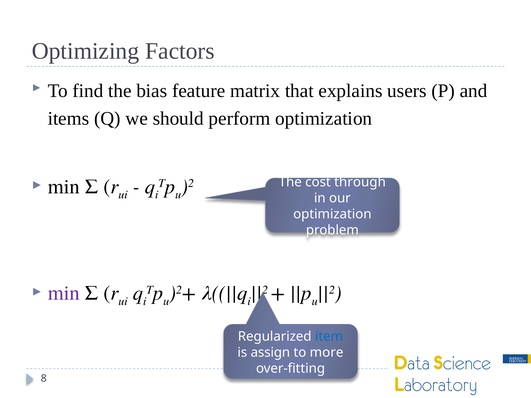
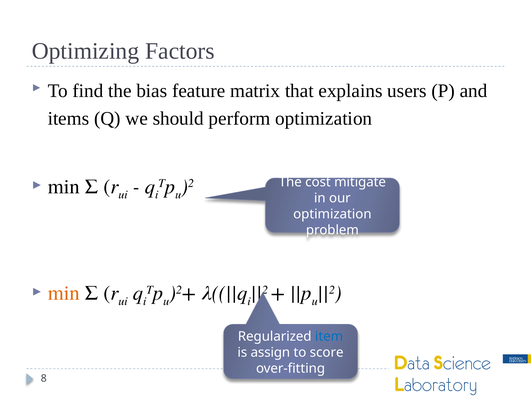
through: through -> mitigate (360, 182)
min colour: purple -> orange (64, 293)
more: more -> score (327, 353)
